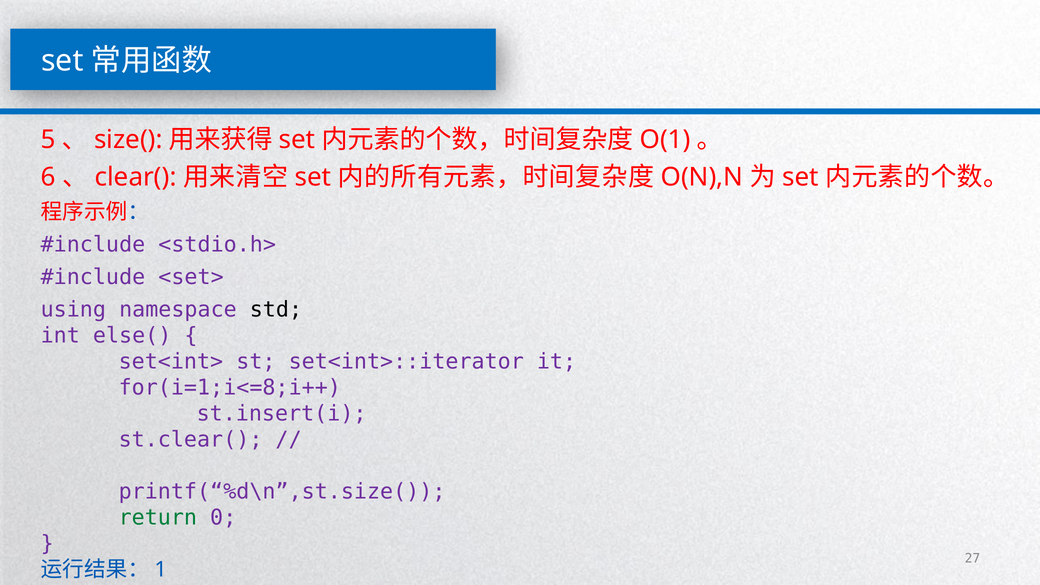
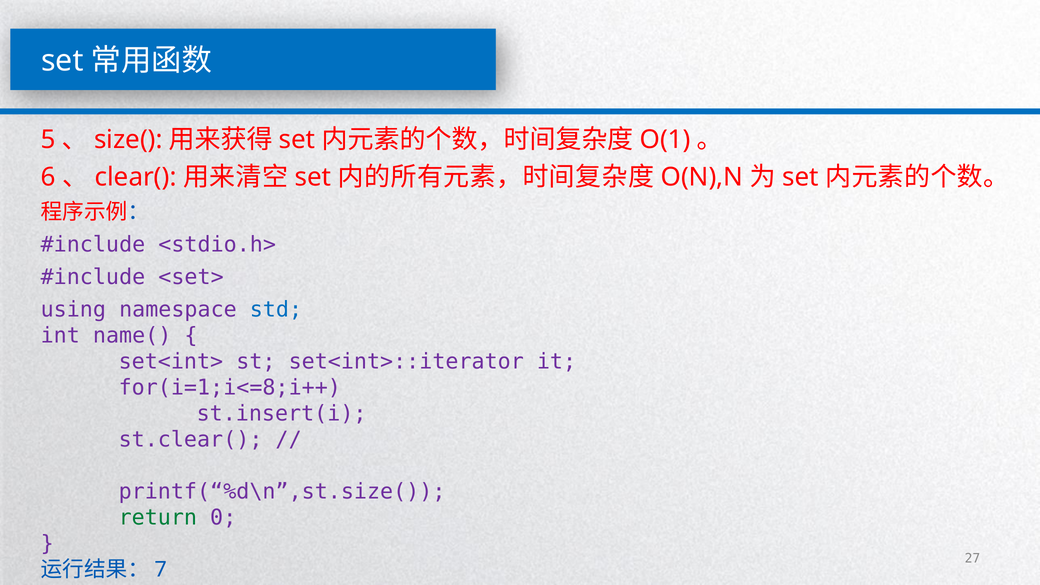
std colour: black -> blue (276, 310)
else(: else( -> name( (132, 336)
1: 1 -> 7 (161, 570)
